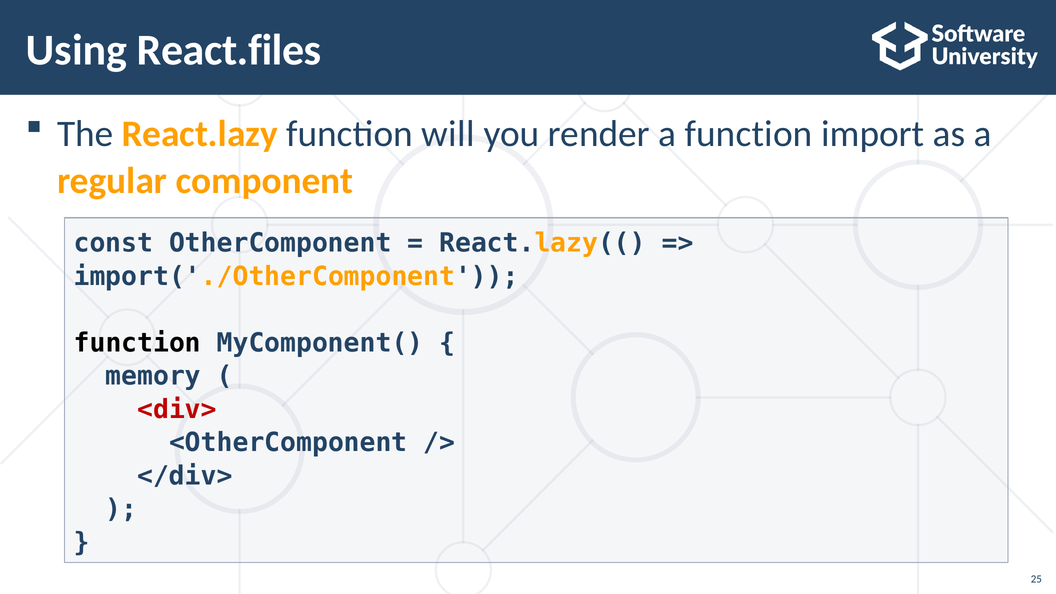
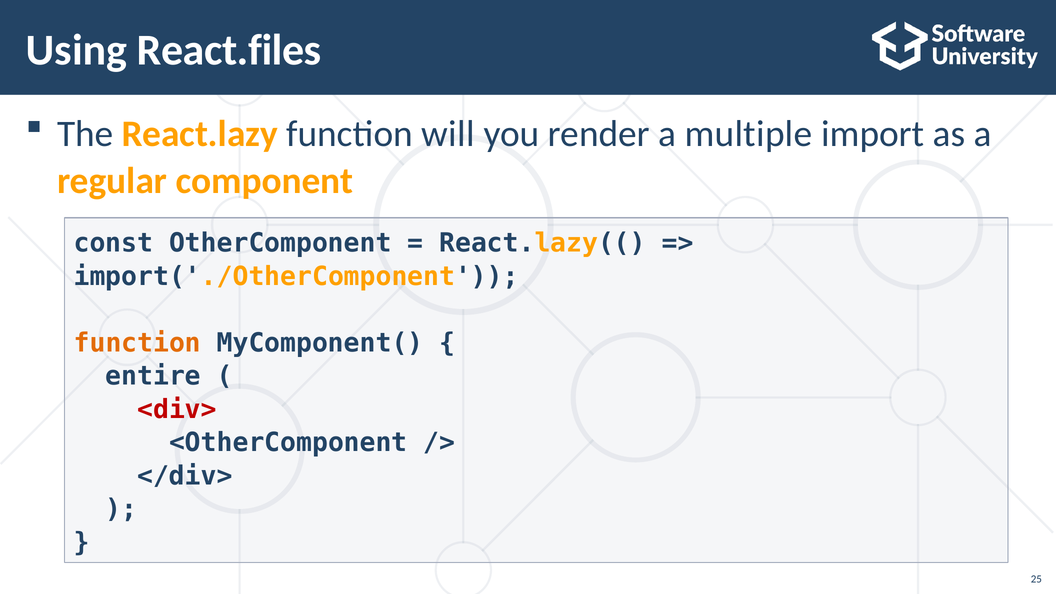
a function: function -> multiple (748, 134)
function colour: black -> orange (137, 343)
memory: memory -> entire (153, 376)
